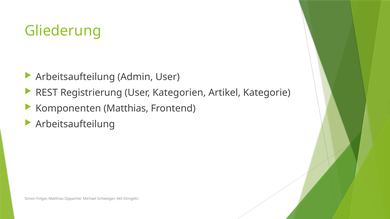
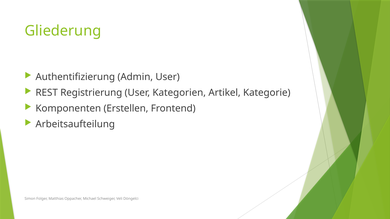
Arbeitsaufteilung: Arbeitsaufteilung -> Authentifizierung (75, 77)
Komponenten Matthias: Matthias -> Erstellen (126, 109)
